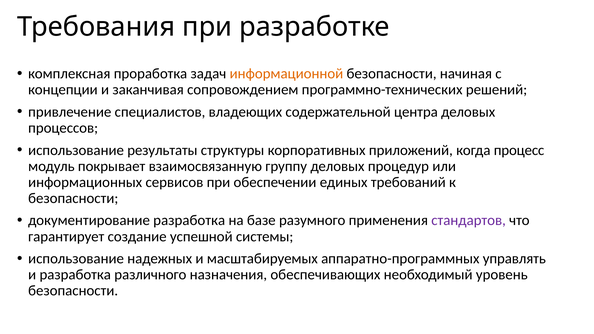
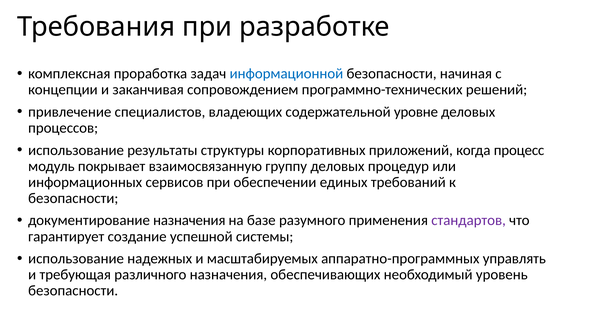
информационной colour: orange -> blue (286, 74)
центра: центра -> уровне (416, 112)
документирование разработка: разработка -> назначения (189, 221)
и разработка: разработка -> требующая (75, 275)
